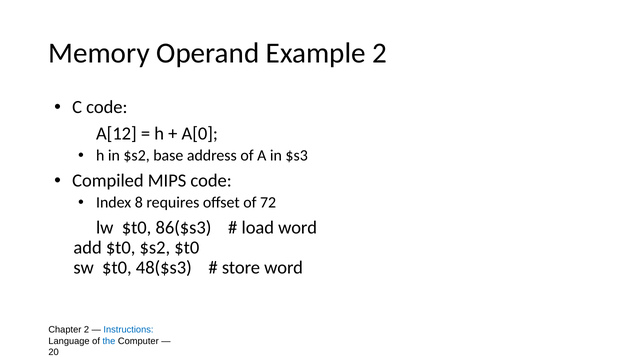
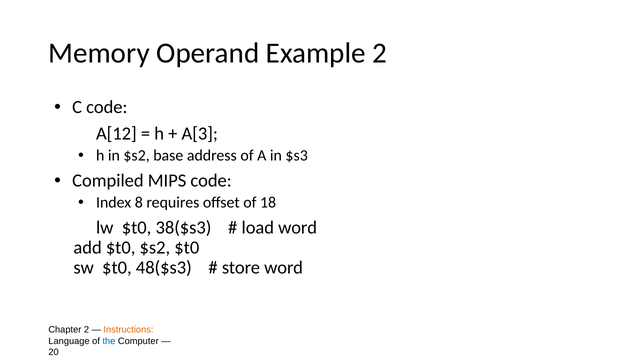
A[0: A[0 -> A[3 (200, 134)
72: 72 -> 18 (268, 203)
86($s3: 86($s3 -> 38($s3 (183, 228)
Instructions colour: blue -> orange (129, 330)
